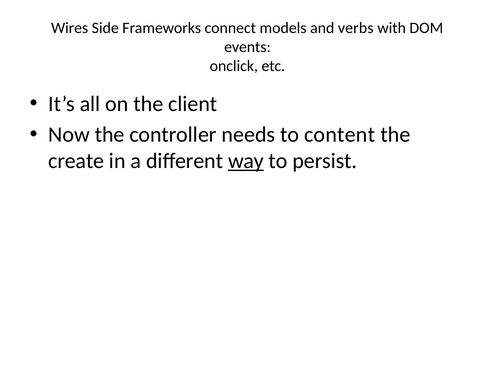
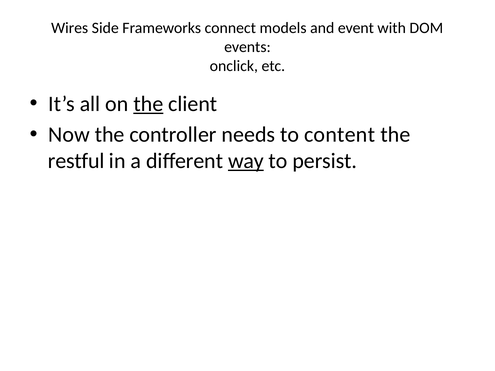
verbs: verbs -> event (356, 28)
the underline: none -> present (148, 104)
create: create -> restful (76, 161)
